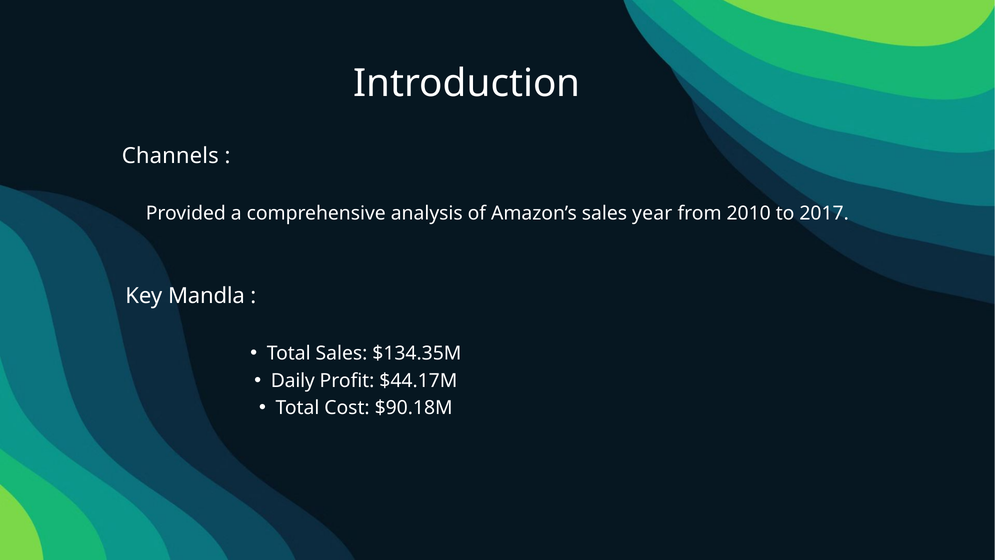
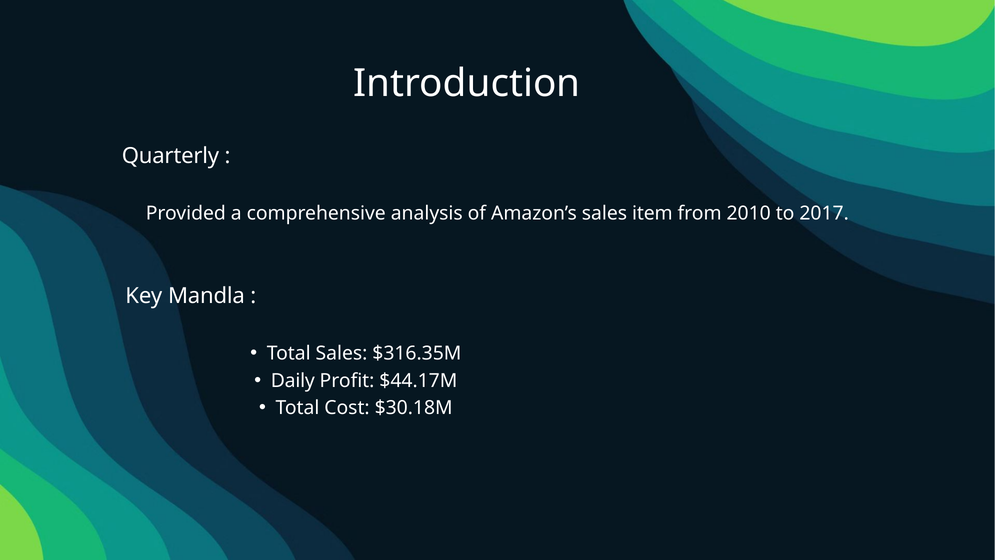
Channels: Channels -> Quarterly (170, 156)
year: year -> item (652, 213)
$134.35M: $134.35M -> $316.35M (417, 353)
$90.18M: $90.18M -> $30.18M (414, 408)
